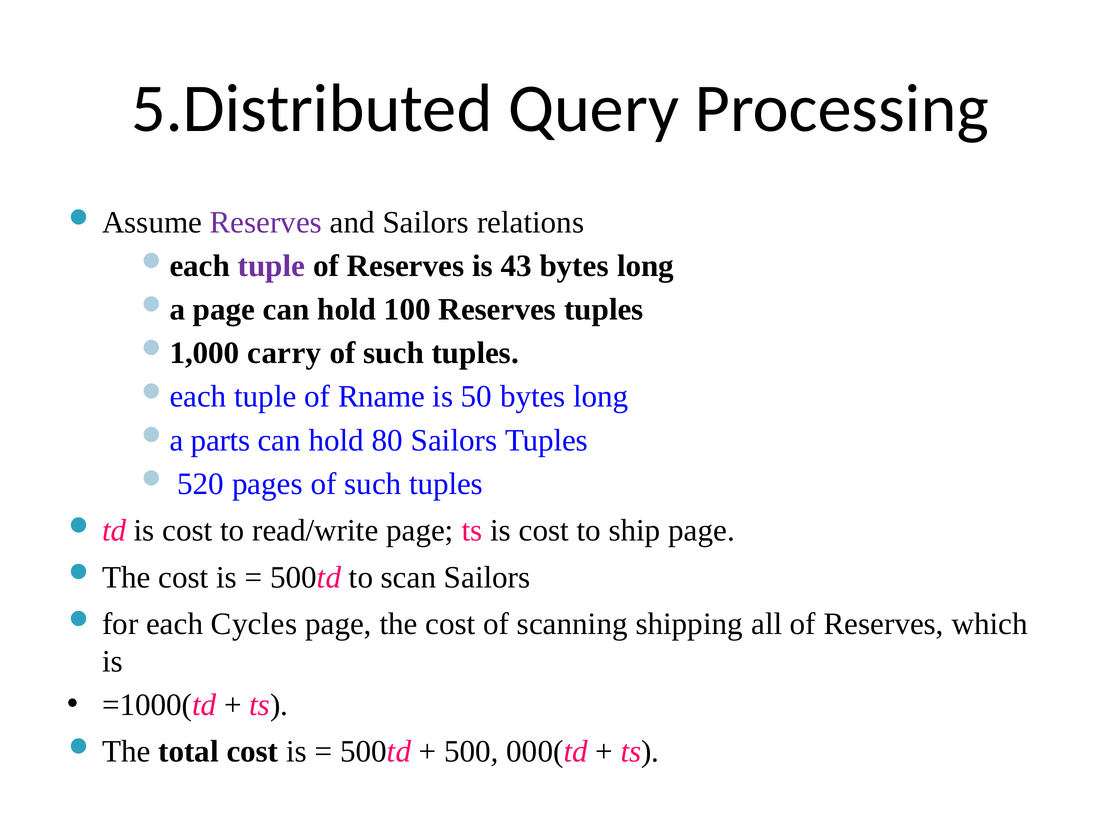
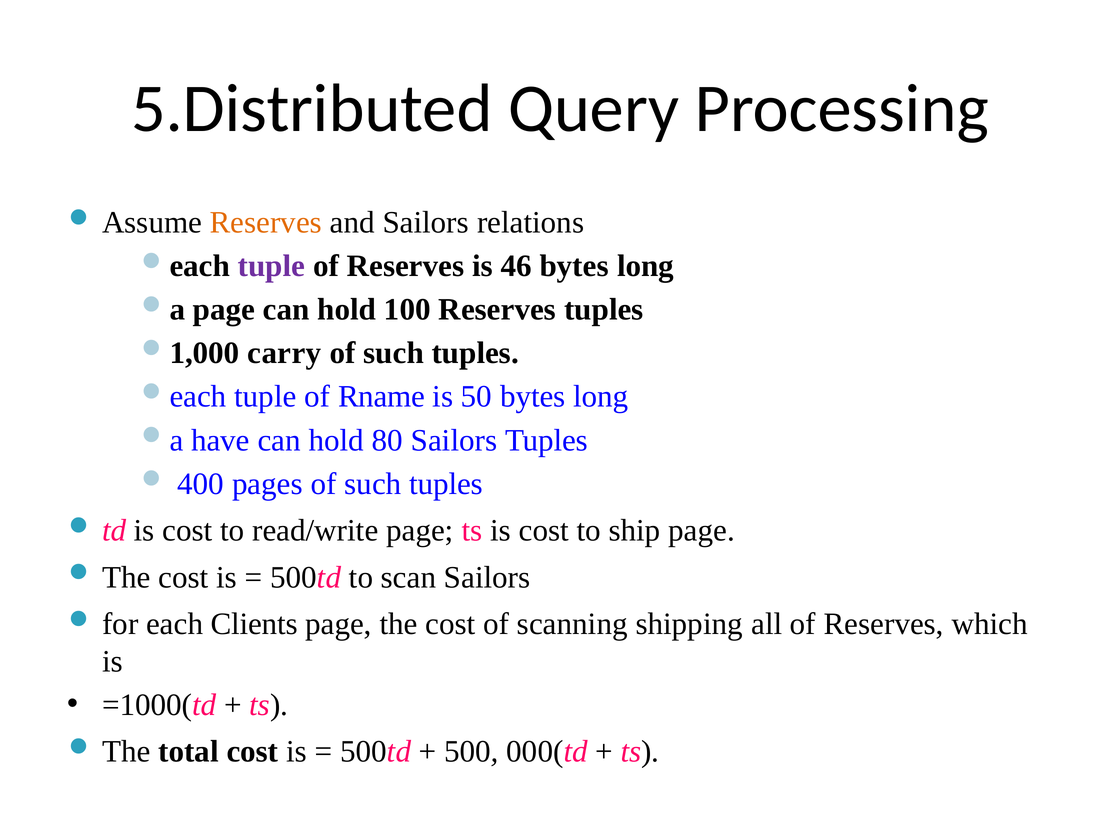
Reserves colour: purple -> orange (266, 222)
43: 43 -> 46 (516, 266)
parts: parts -> have (220, 440)
520: 520 -> 400 (201, 484)
Cycles: Cycles -> Clients (254, 624)
